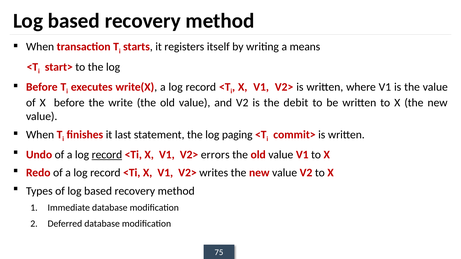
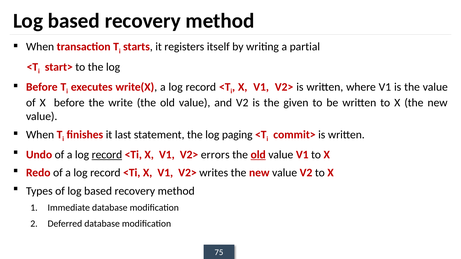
means: means -> partial (305, 47)
debit: debit -> given (296, 103)
old underline: none -> present (258, 155)
